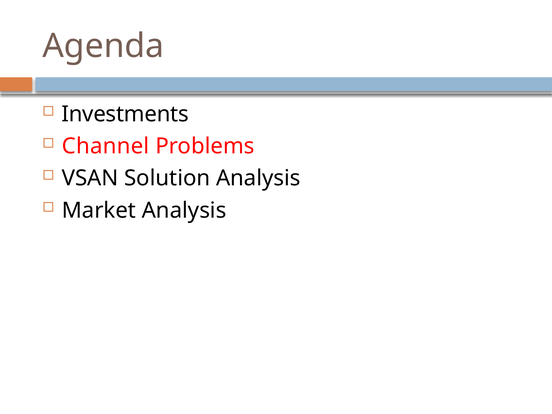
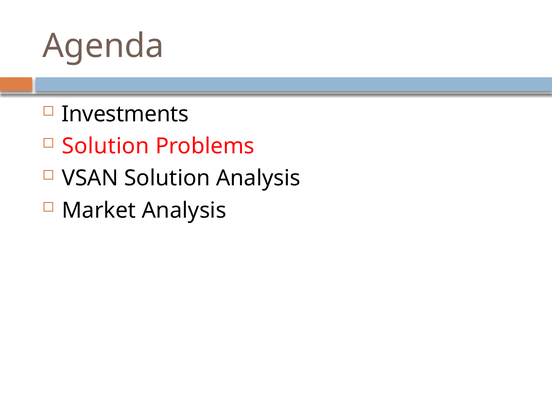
Channel: Channel -> Solution (106, 146)
